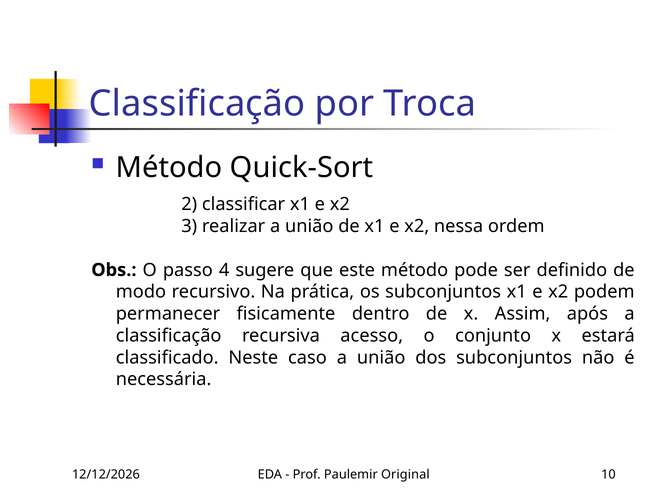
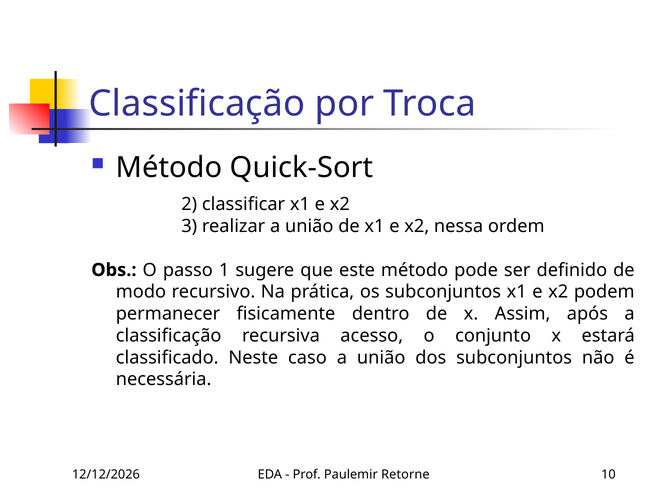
4: 4 -> 1 (224, 270)
Original: Original -> Retorne (405, 474)
